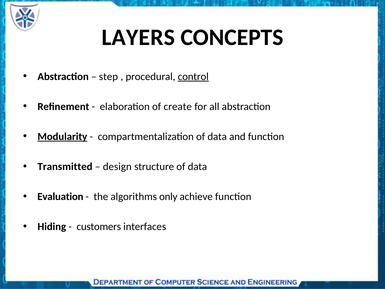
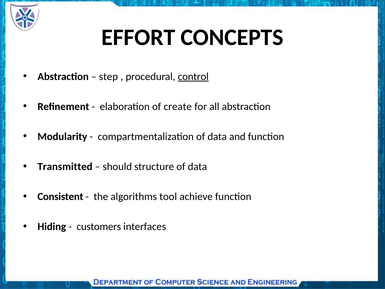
LAYERS: LAYERS -> EFFORT (138, 37)
Modularity underline: present -> none (62, 136)
design: design -> should (117, 166)
Evaluation: Evaluation -> Consistent (60, 196)
only: only -> tool (168, 196)
